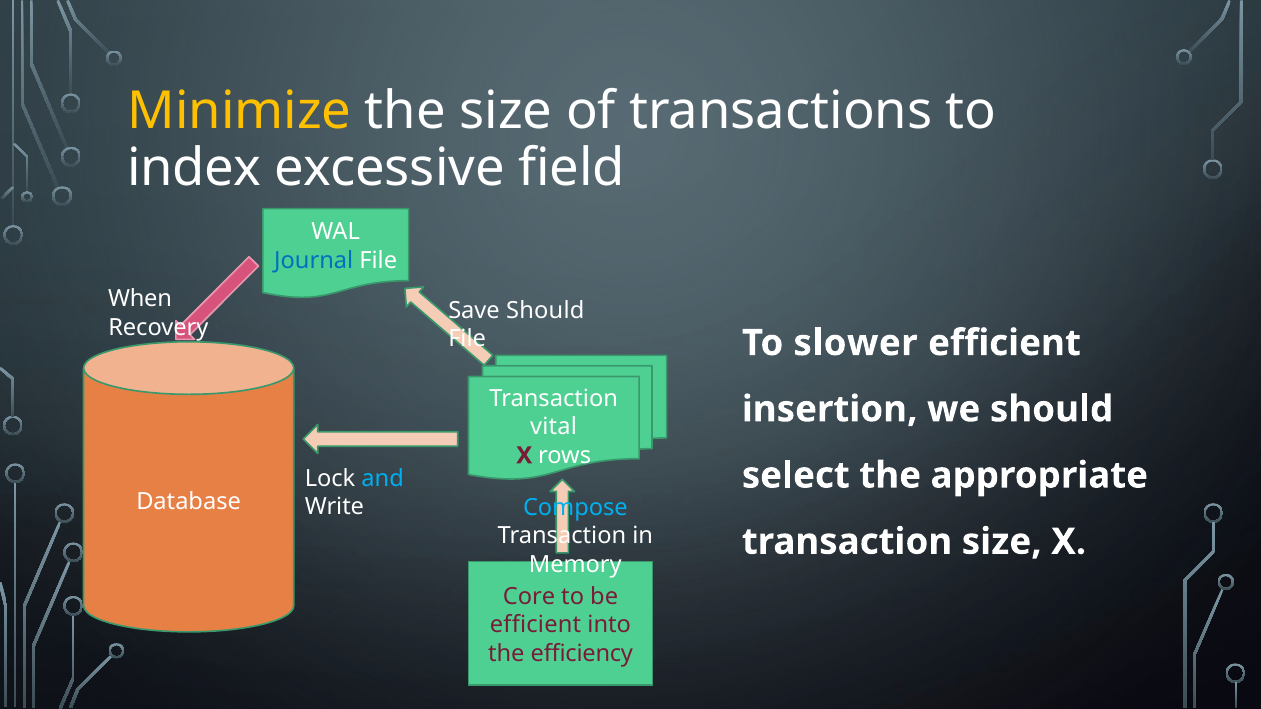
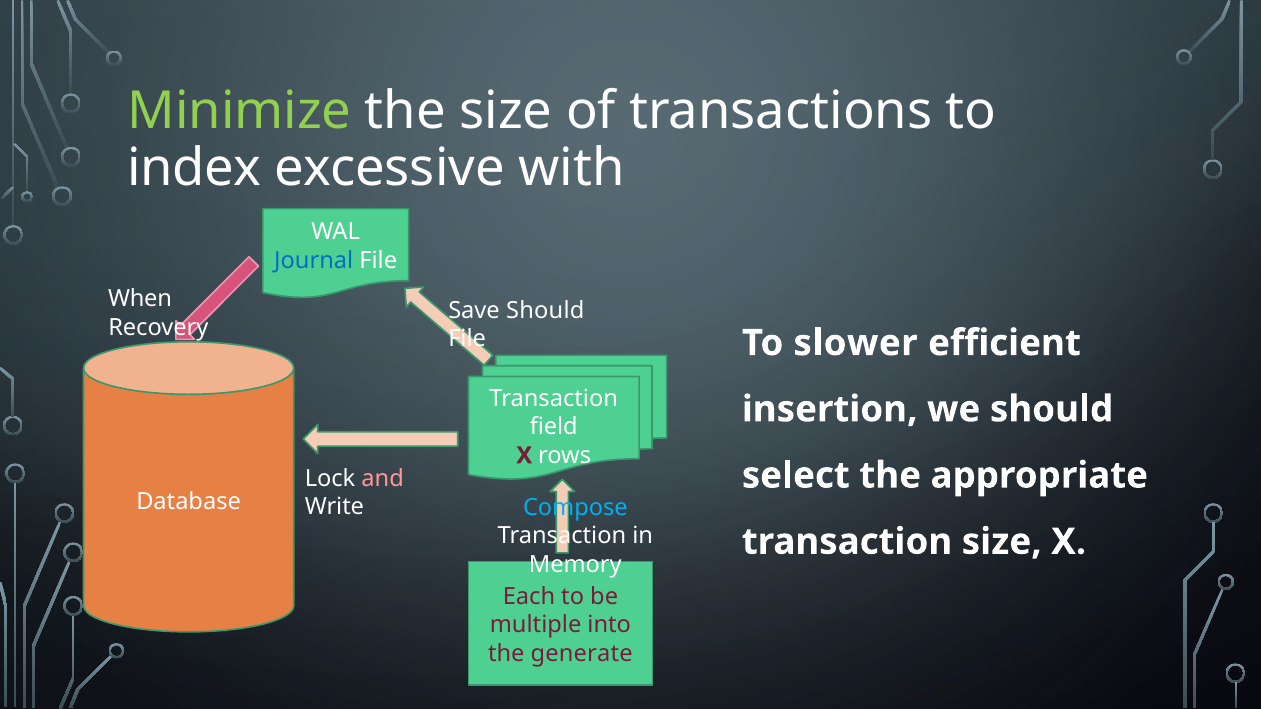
Minimize colour: yellow -> light green (239, 112)
field: field -> with (572, 168)
vital: vital -> field (554, 427)
and colour: light blue -> pink (383, 479)
Core: Core -> Each (529, 597)
efficient: efficient -> multiple (536, 625)
efficiency: efficiency -> generate (582, 654)
